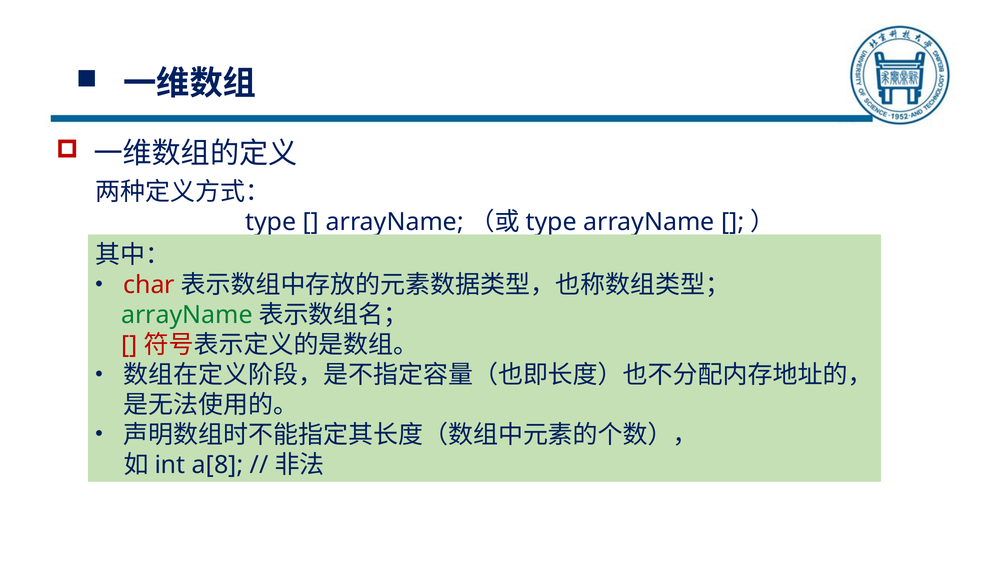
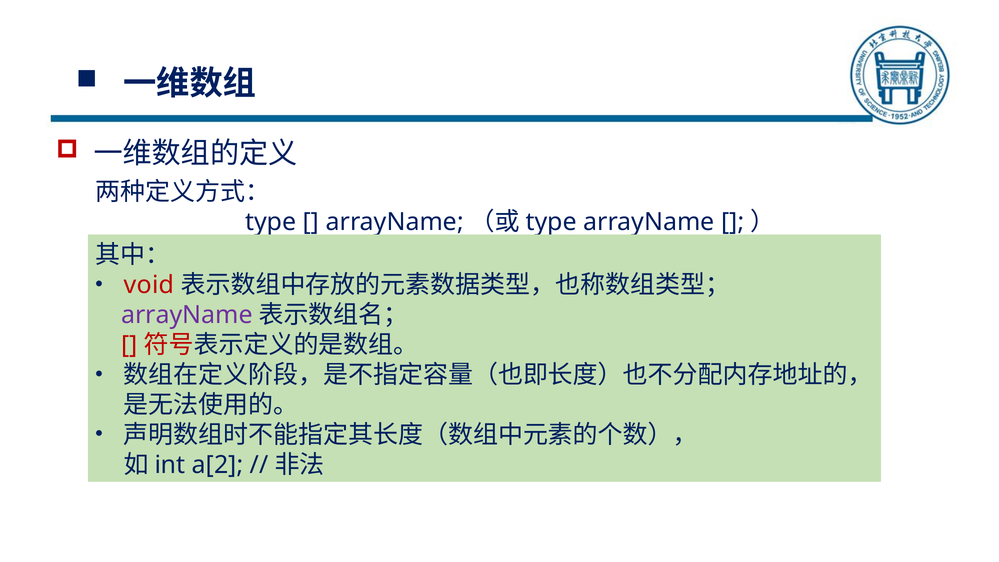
char: char -> void (149, 285)
arrayName colour: green -> purple (187, 315)
a[8: a[8 -> a[2 (218, 465)
